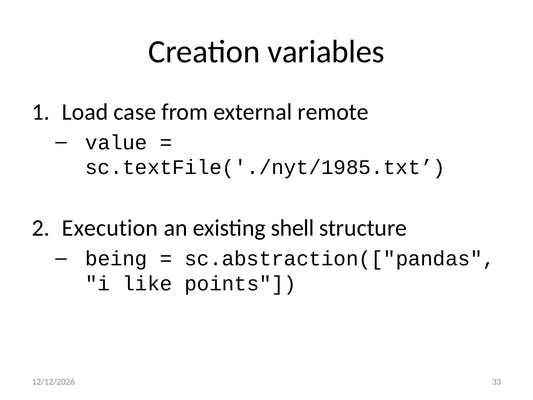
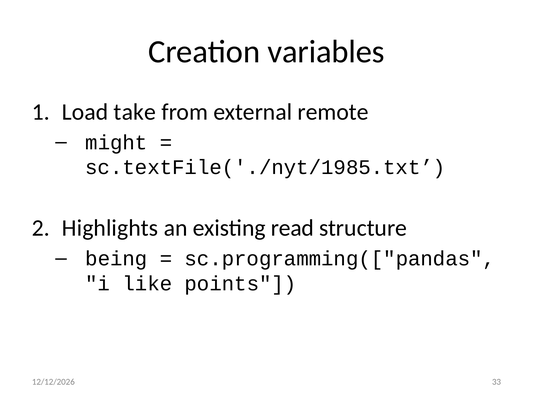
case: case -> take (135, 112)
value: value -> might (116, 142)
Execution: Execution -> Highlights (110, 228)
shell: shell -> read (293, 228)
sc.abstraction(["pandas: sc.abstraction(["pandas -> sc.programming(["pandas (340, 259)
